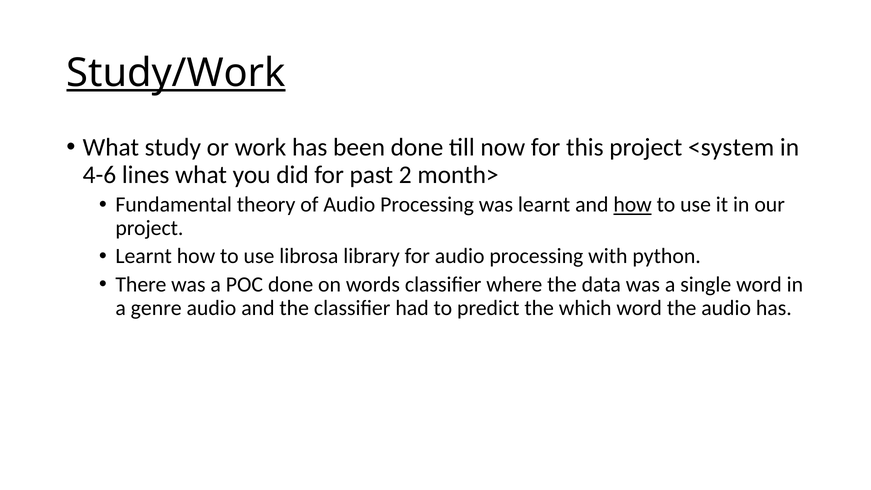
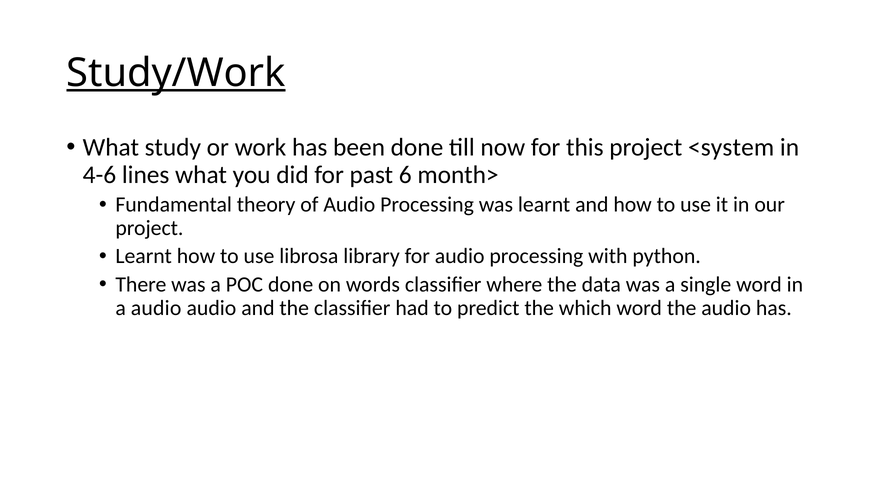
2: 2 -> 6 (405, 175)
how underline: present -> none (633, 205)
a genre: genre -> audio (156, 308)
